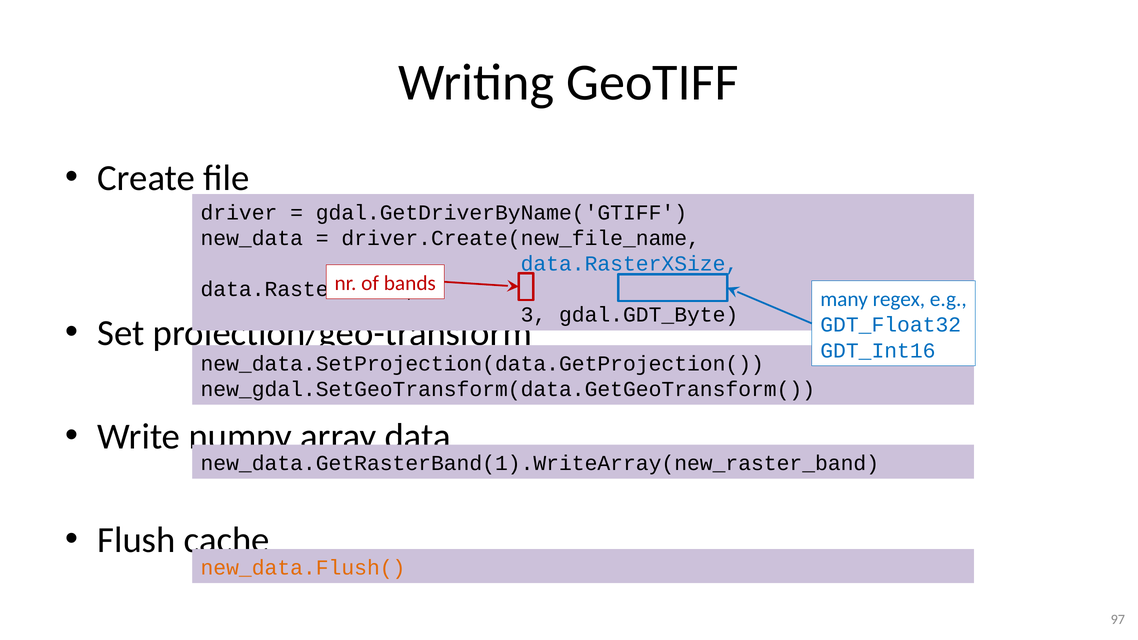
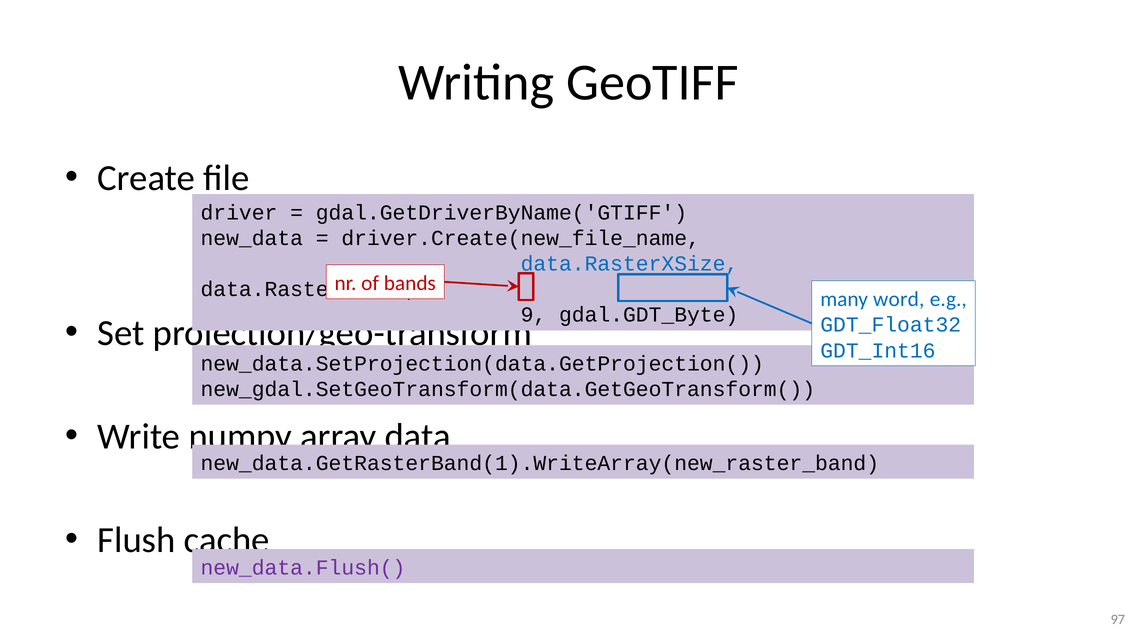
regex: regex -> word (899, 299)
3: 3 -> 9 (533, 315)
new_data.Flush( colour: orange -> purple (303, 568)
